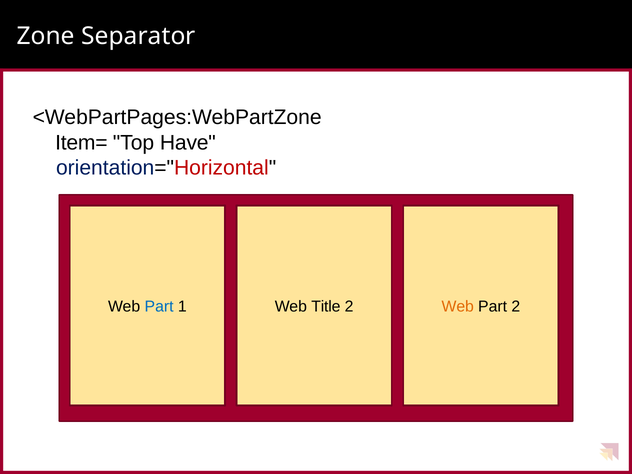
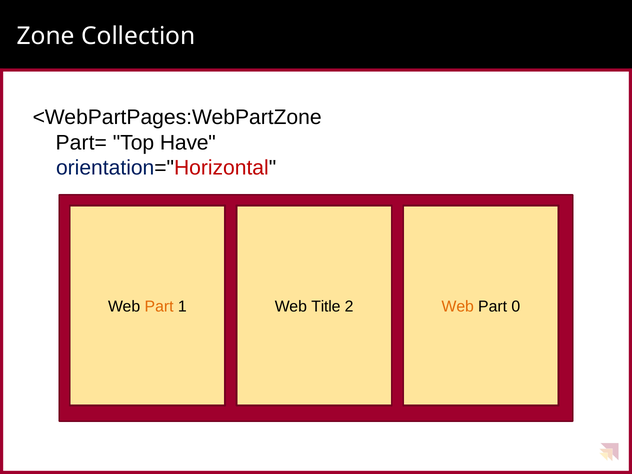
Separator: Separator -> Collection (138, 36)
Item=: Item= -> Part= (81, 143)
Part colour: blue -> orange (159, 307)
Part 2: 2 -> 0 (516, 307)
